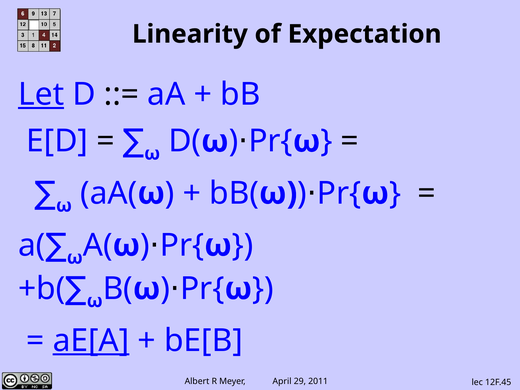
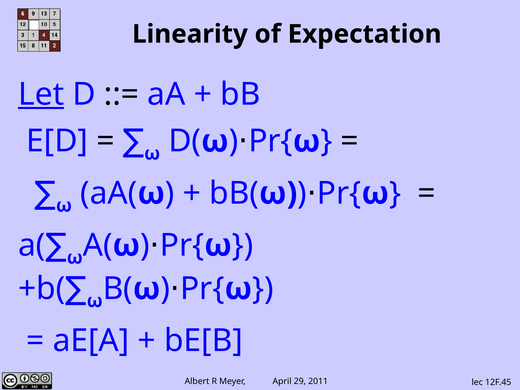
aE[A underline: present -> none (91, 341)
